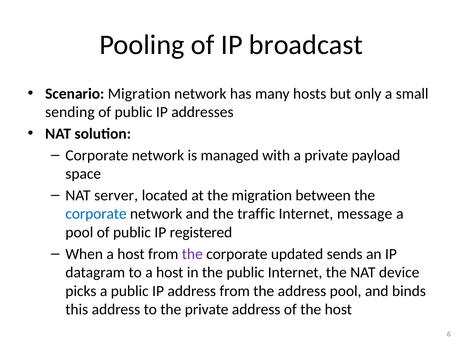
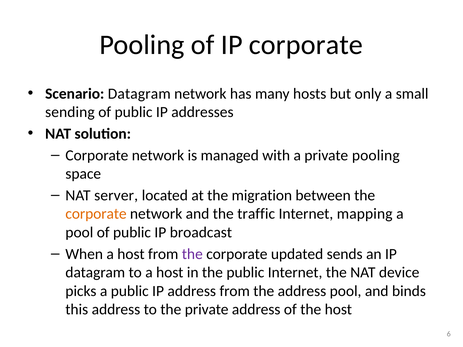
IP broadcast: broadcast -> corporate (306, 45)
Scenario Migration: Migration -> Datagram (139, 94)
private payload: payload -> pooling (376, 155)
corporate colour: blue -> orange (96, 214)
message: message -> mapping (365, 214)
registered: registered -> broadcast (201, 233)
